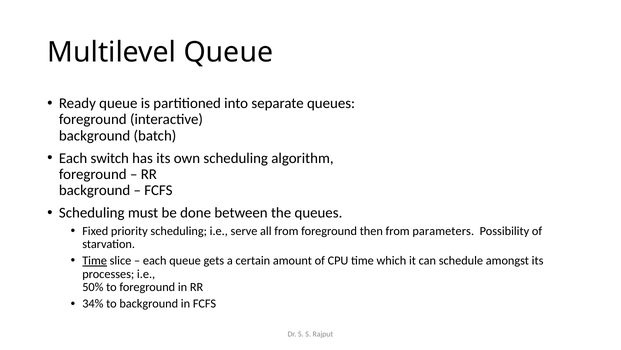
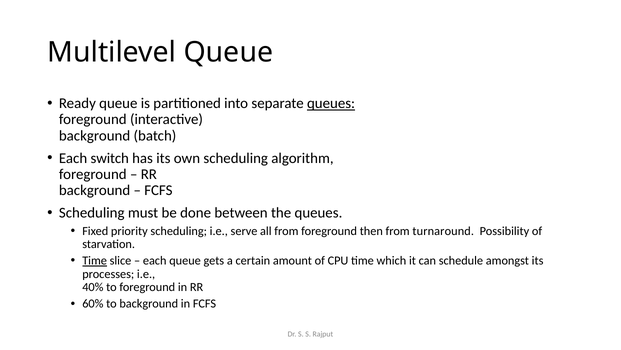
queues underline: none -> present (331, 103)
parameters: parameters -> turnaround (443, 230)
50%: 50% -> 40% (93, 287)
34%: 34% -> 60% (93, 303)
